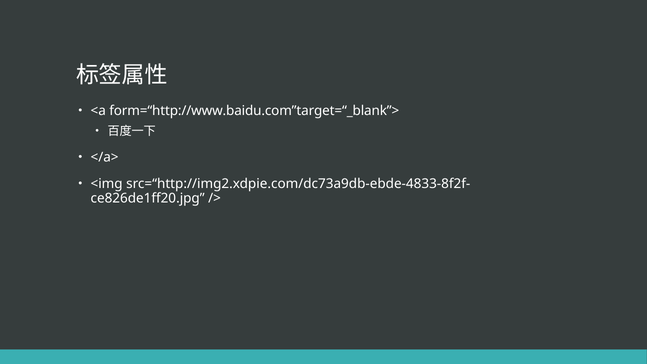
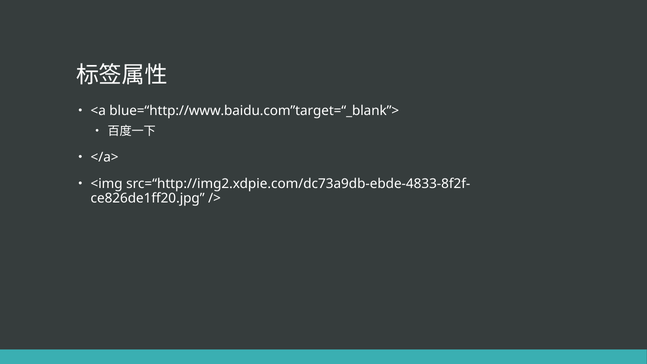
form=“http://www.baidu.com”target=“_blank”>: form=“http://www.baidu.com”target=“_blank”> -> blue=“http://www.baidu.com”target=“_blank”> (254, 111)
